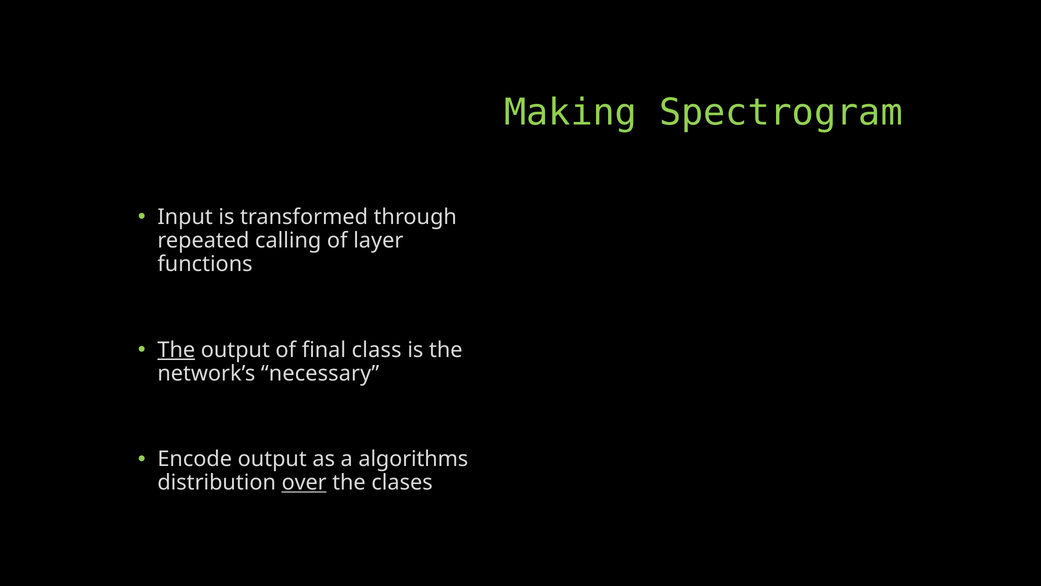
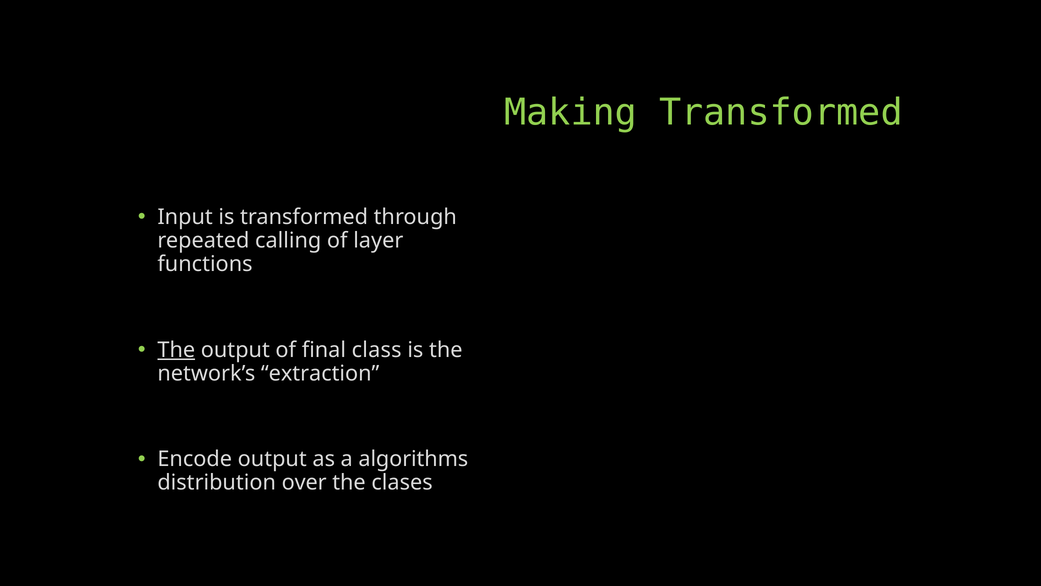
Making Spectrogram: Spectrogram -> Transformed (781, 113)
necessary: necessary -> extraction (320, 373)
over underline: present -> none (304, 482)
